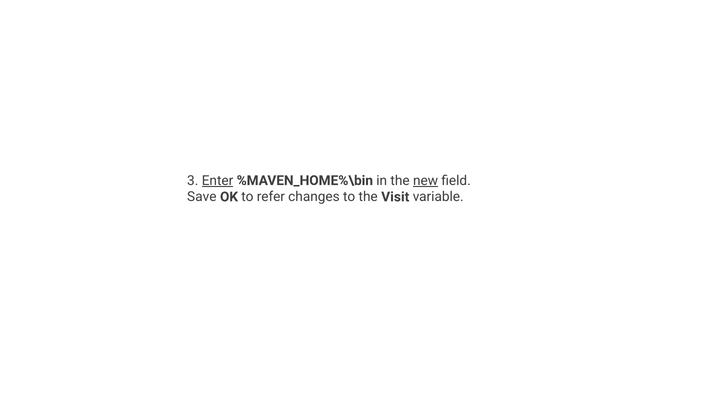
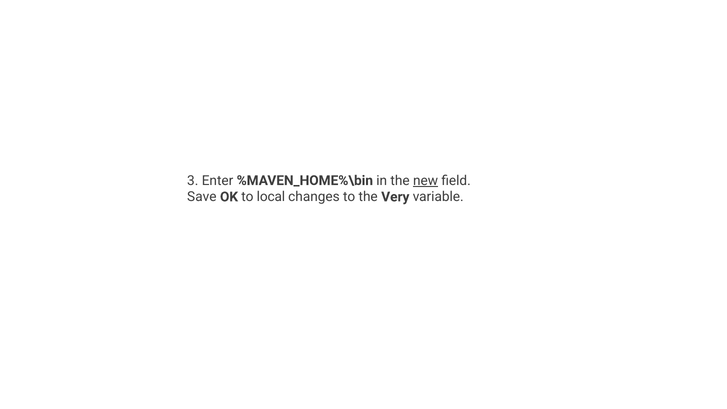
Enter underline: present -> none (218, 180)
refer: refer -> local (271, 197)
Visit: Visit -> Very (395, 197)
